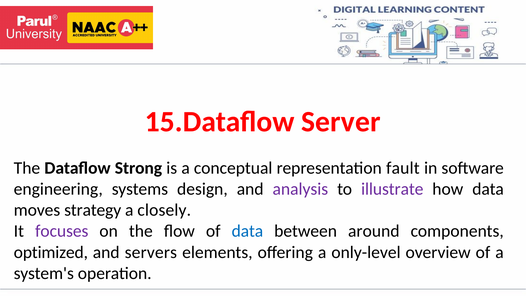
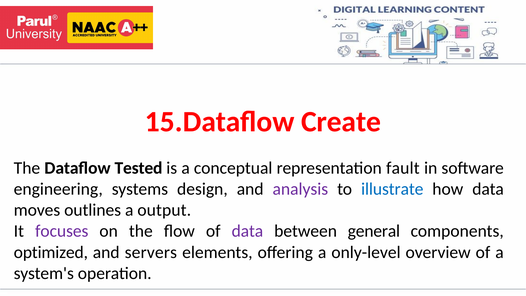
Server: Server -> Create (341, 122)
Strong: Strong -> Tested (139, 168)
illustrate colour: purple -> blue (392, 189)
strategy: strategy -> outlines (93, 210)
closely: closely -> output (164, 210)
data colour: blue -> purple (247, 231)
around: around -> general (374, 231)
